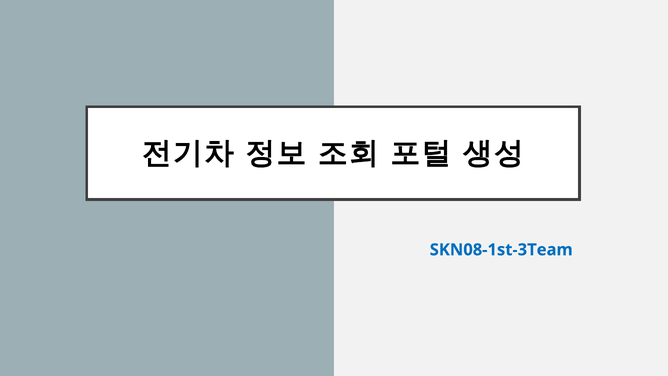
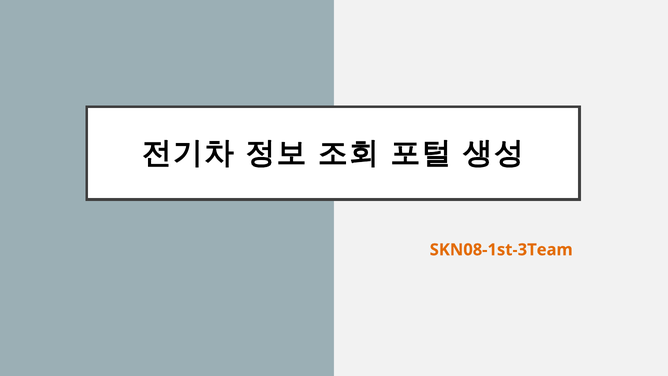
SKN08-1st-3Team colour: blue -> orange (501, 250)
